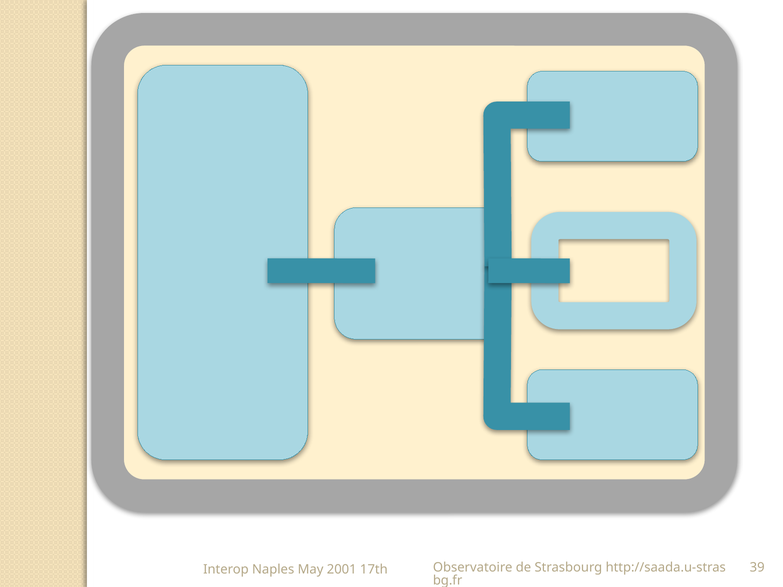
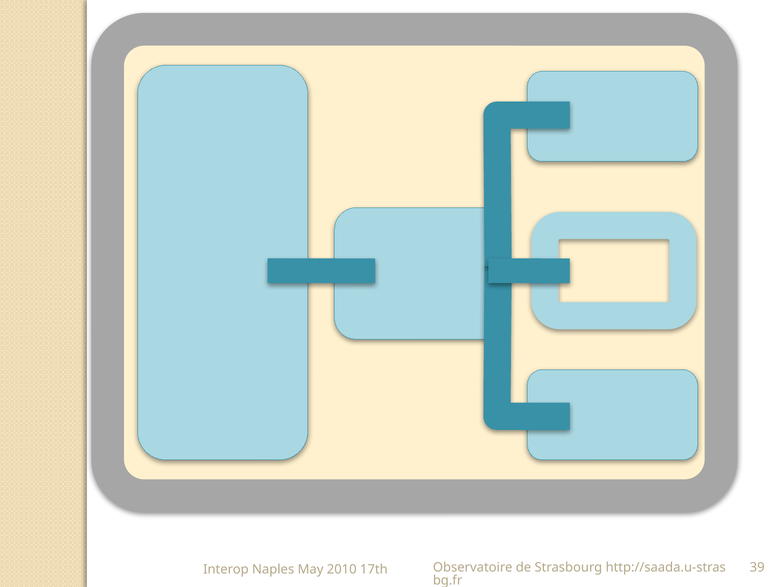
2001: 2001 -> 2010 (342, 570)
